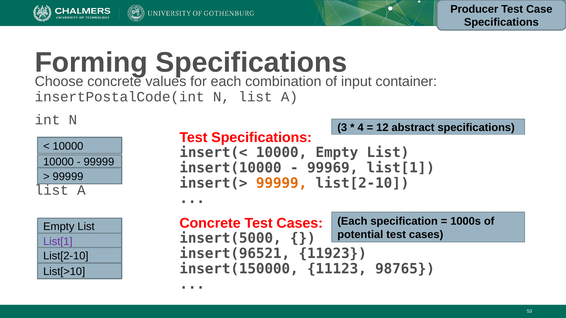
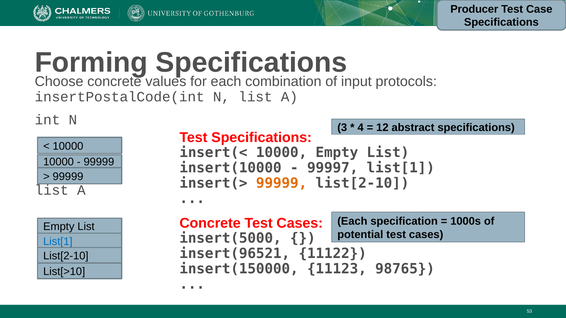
container: container -> protocols (406, 82)
99969: 99969 -> 99997 (333, 168)
List[1 colour: purple -> blue (58, 242)
11923: 11923 -> 11122 (333, 254)
